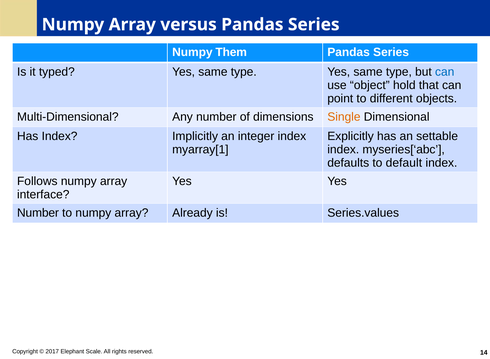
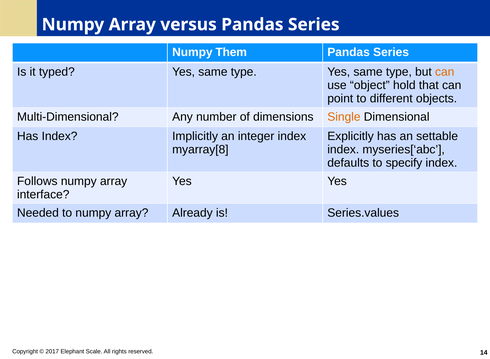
can colour: blue -> orange (445, 72)
myarray[1: myarray[1 -> myarray[8 (200, 149)
default: default -> specify (404, 163)
Number: Number -> Needed (38, 212)
